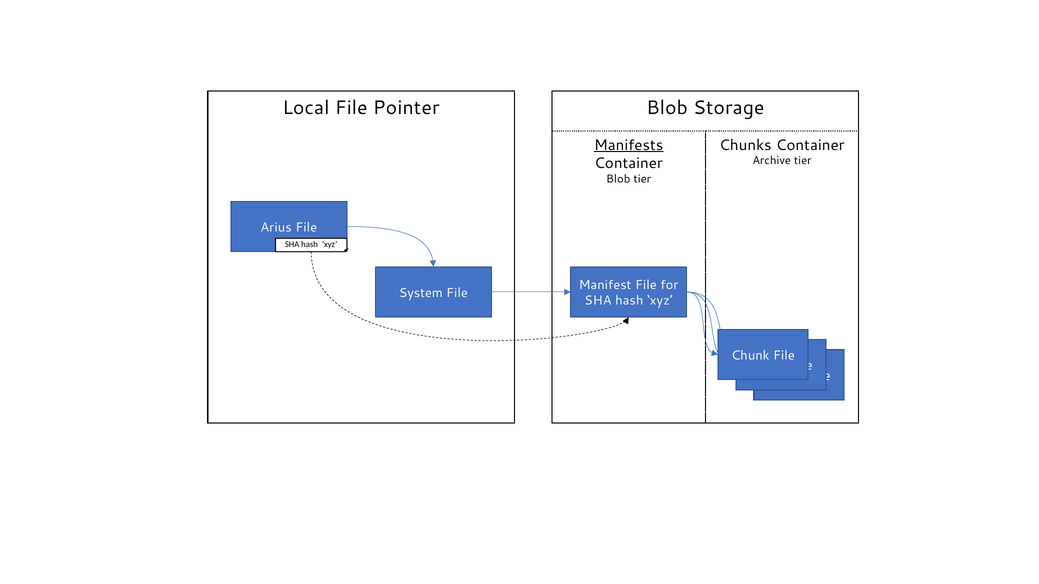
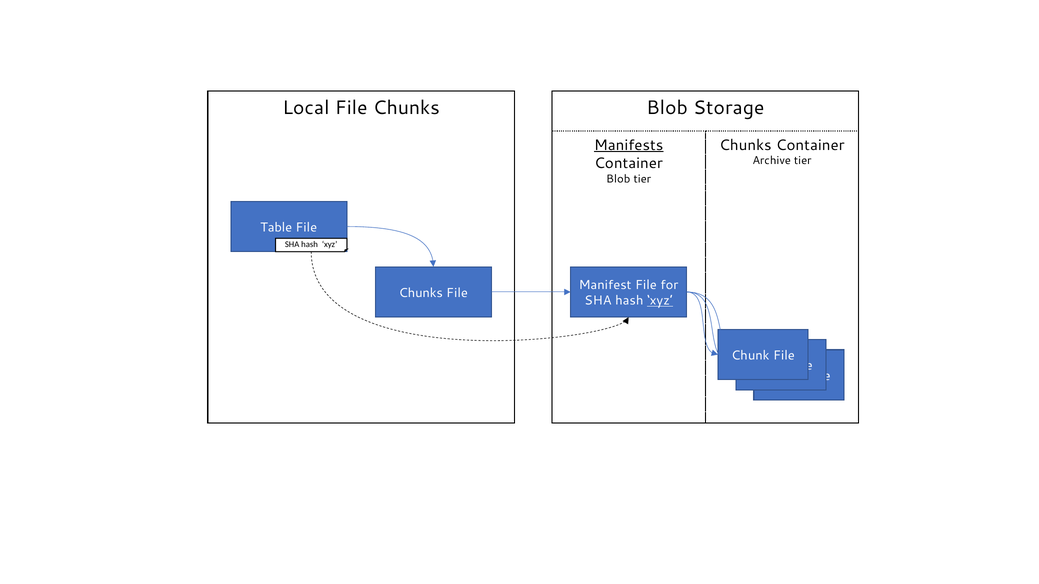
Local File Pointer: Pointer -> Chunks (406, 108)
Arius: Arius -> Table (276, 228)
System: System -> Chunks (421, 293)
xyz underline: none -> present (660, 301)
